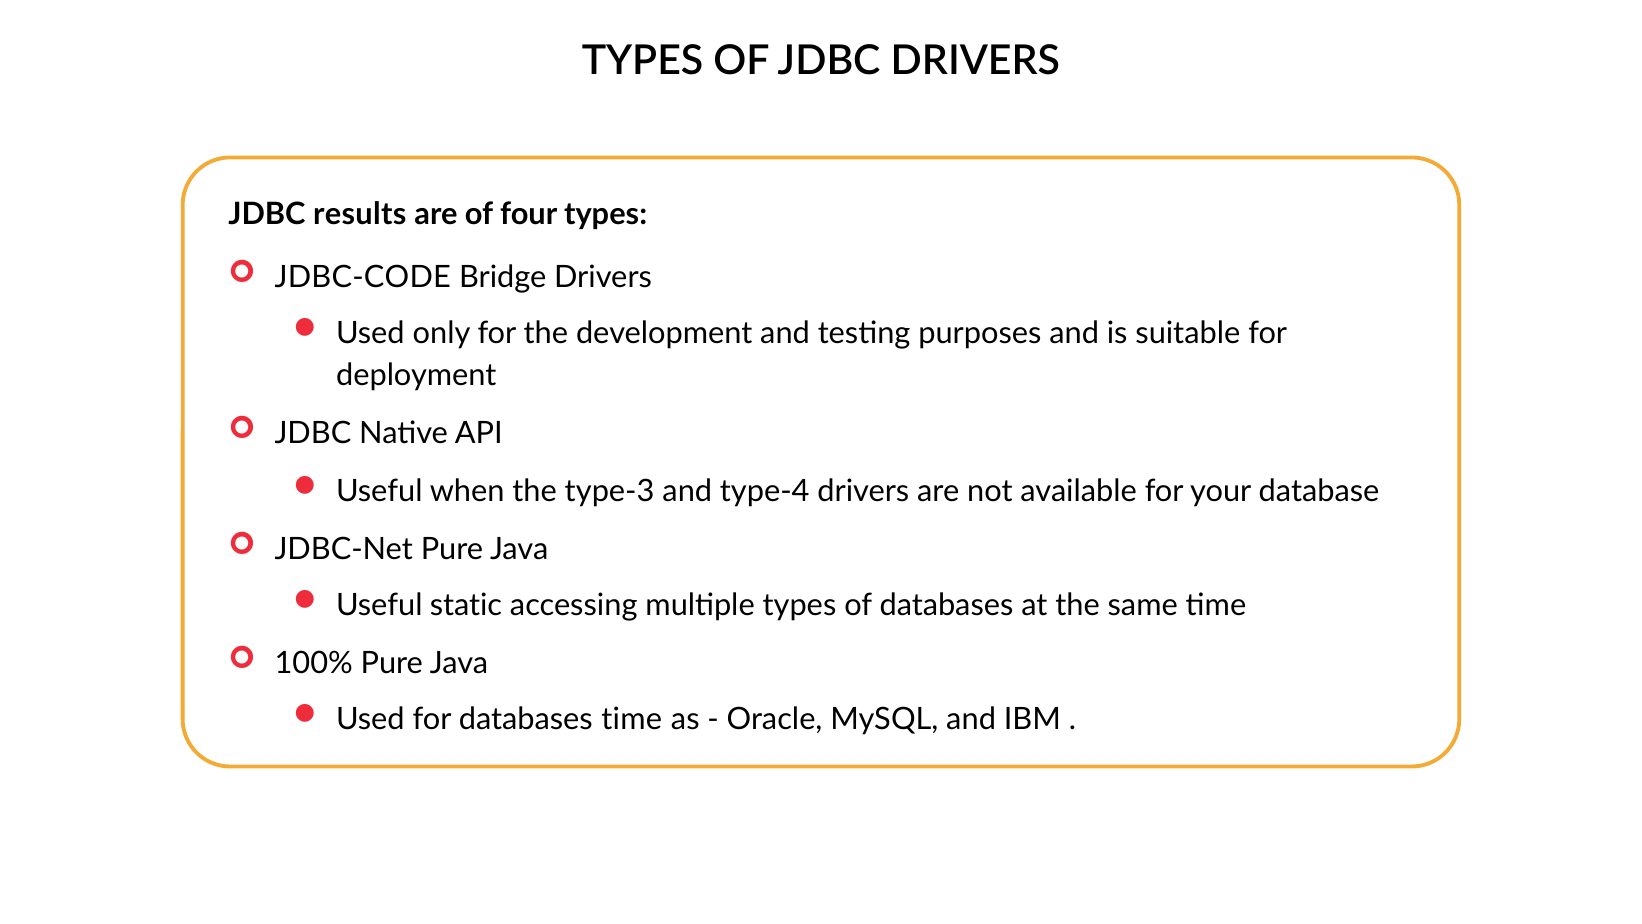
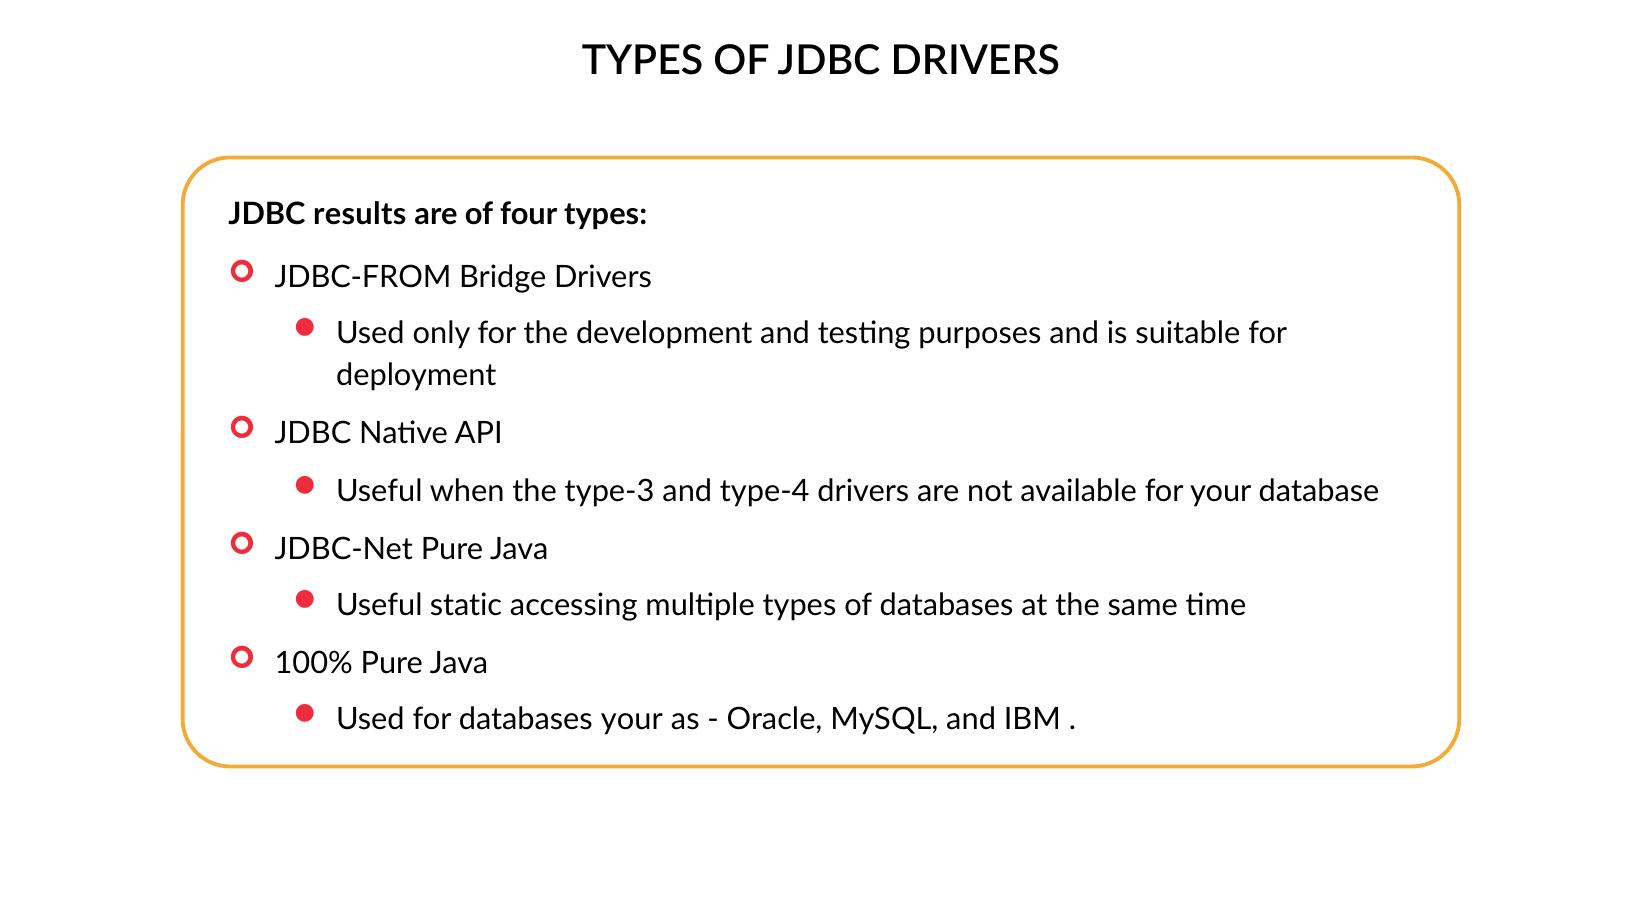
JDBC-CODE: JDBC-CODE -> JDBC-FROM (363, 277)
databases time: time -> your (632, 719)
